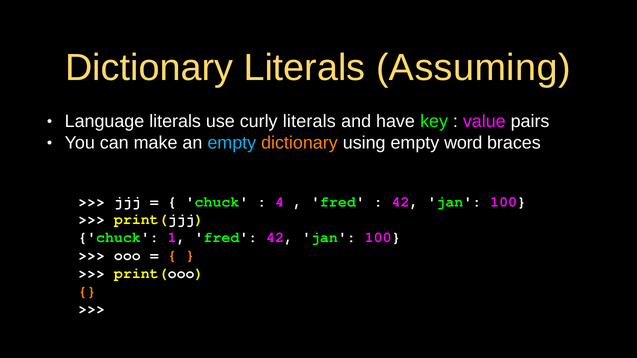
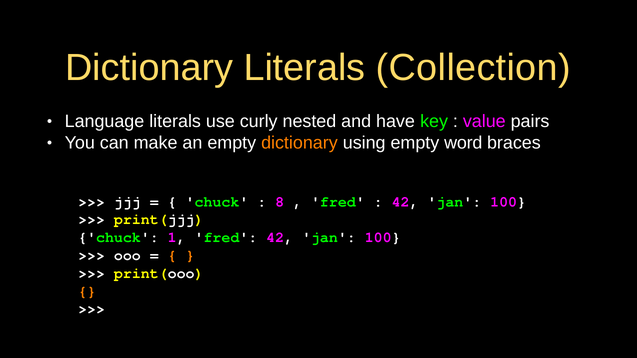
Assuming: Assuming -> Collection (473, 68)
curly literals: literals -> nested (309, 121)
empty colour: light blue -> white (232, 143)
4: 4 -> 8 (280, 202)
